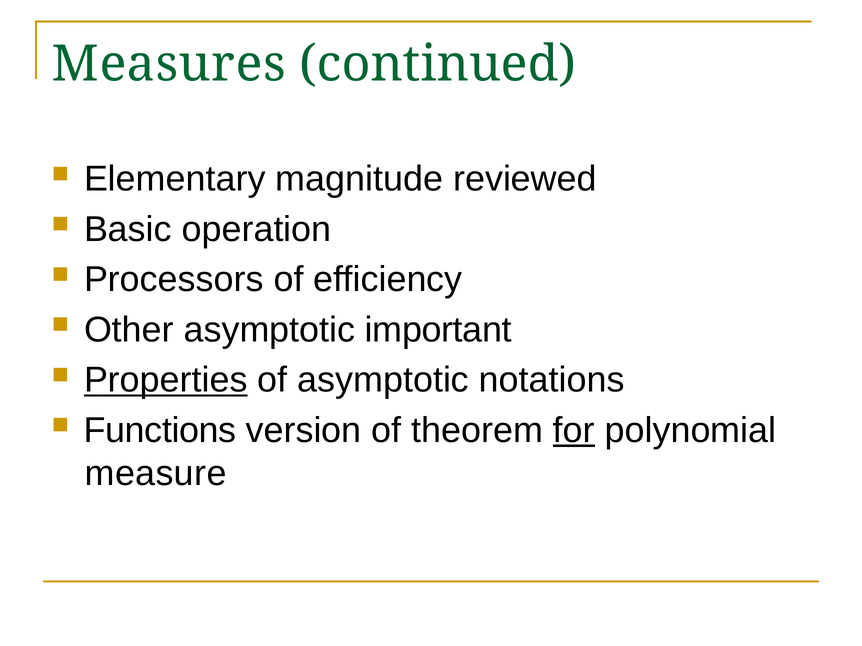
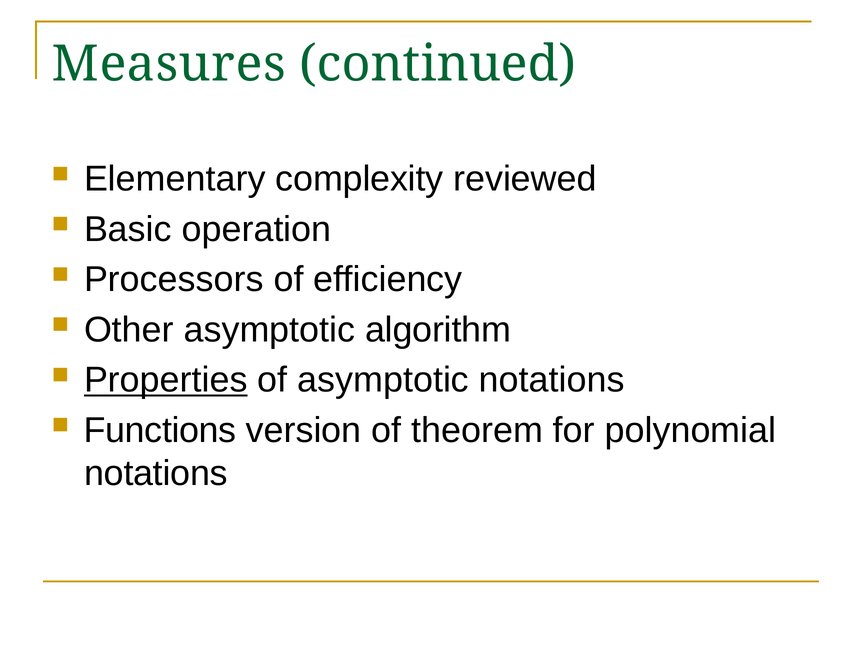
magnitude: magnitude -> complexity (359, 179)
important: important -> algorithm (438, 330)
for underline: present -> none (574, 431)
measure: measure -> notations (156, 474)
